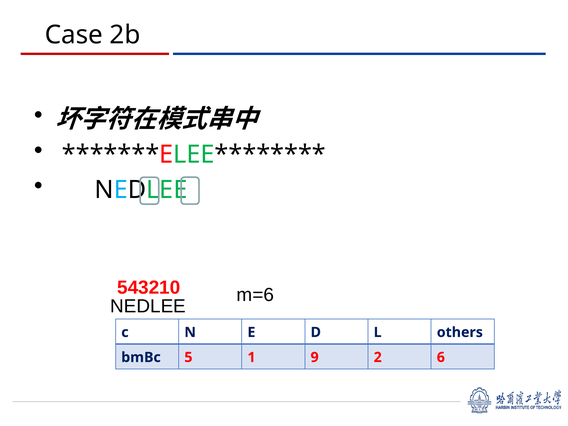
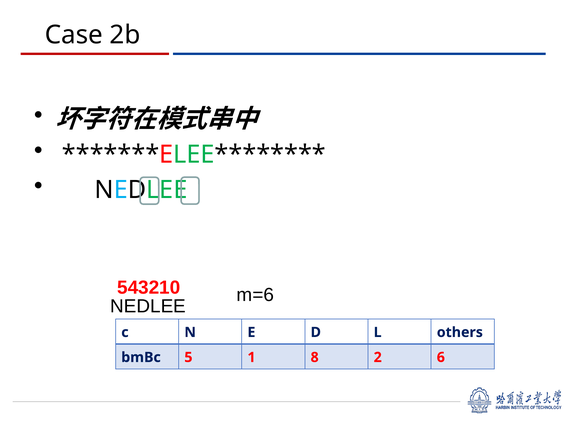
9: 9 -> 8 (315, 357)
